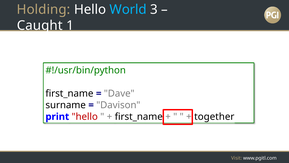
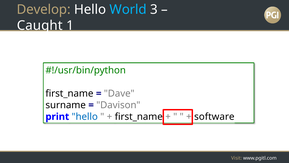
Holding: Holding -> Develop (44, 10)
hello colour: red -> blue (85, 116)
together: together -> software (214, 116)
